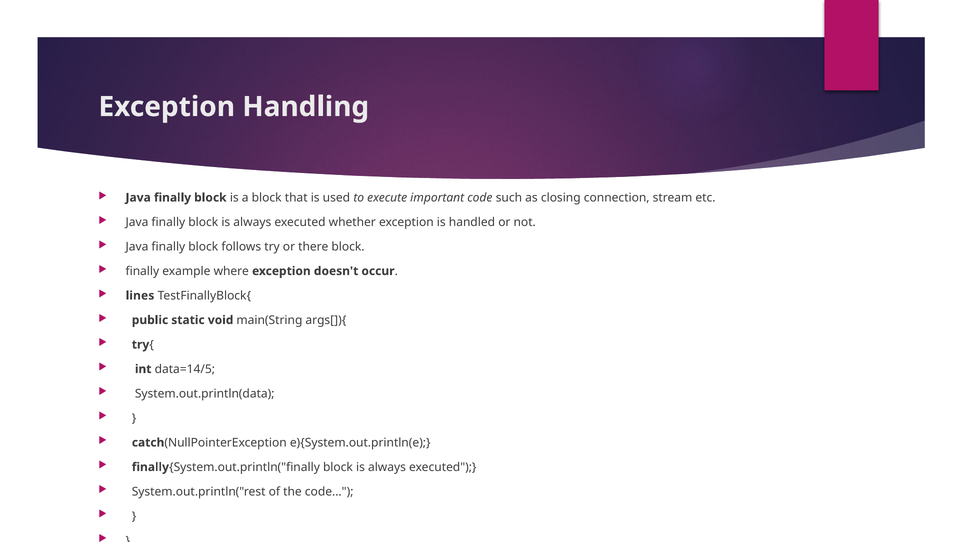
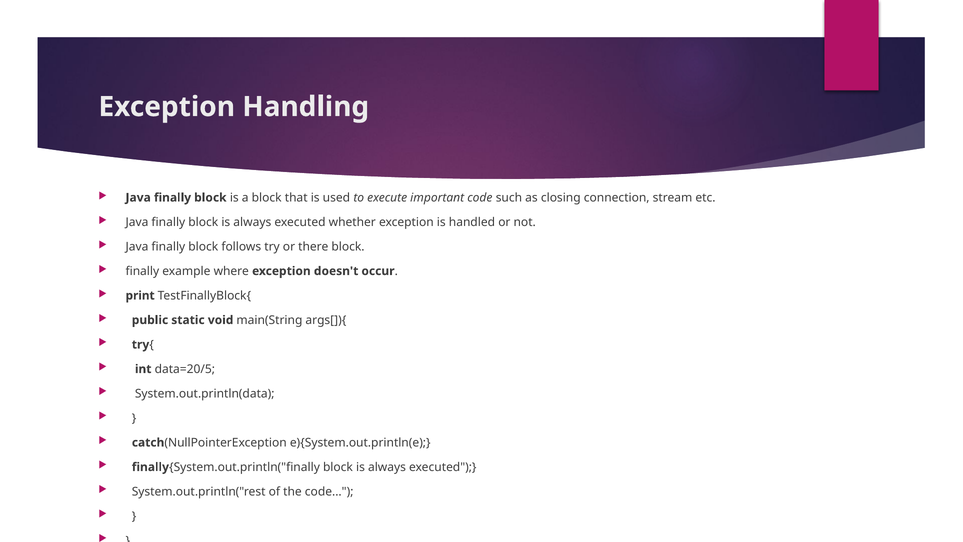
lines: lines -> print (140, 295)
data=14/5: data=14/5 -> data=20/5 (185, 369)
